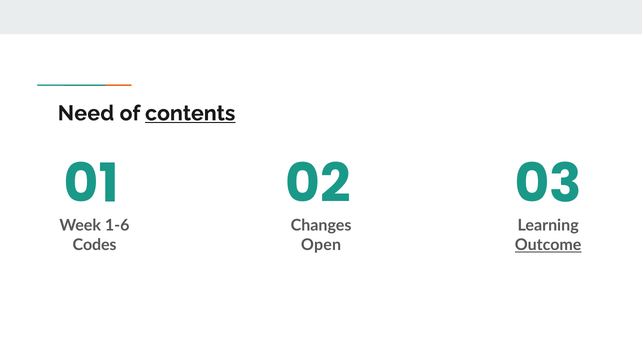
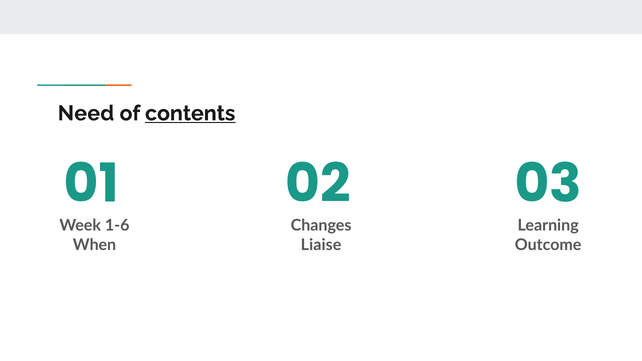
Codes: Codes -> When (95, 245)
Open: Open -> Liaise (321, 245)
Outcome underline: present -> none (548, 245)
